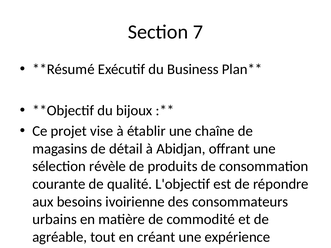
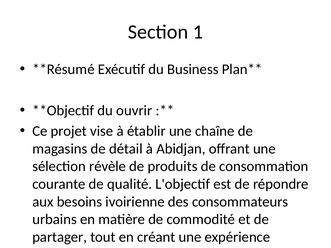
Section 7: 7 -> 1 (198, 32)
bijoux: bijoux -> ouvrir (134, 111)
agréable: agréable -> partager (60, 237)
